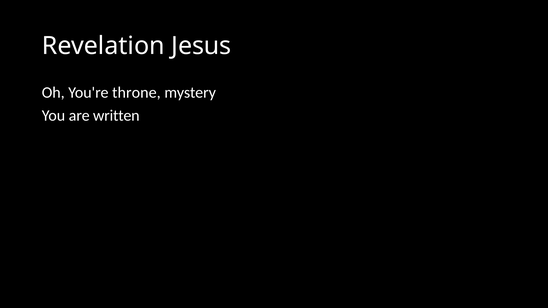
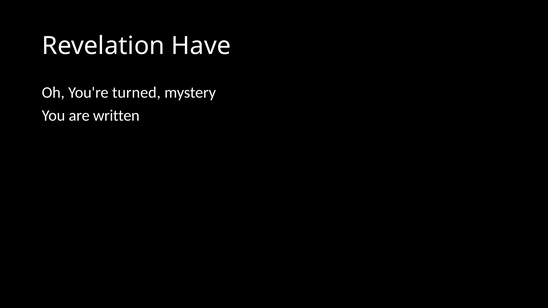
Jesus: Jesus -> Have (201, 46)
throne: throne -> turned (136, 93)
